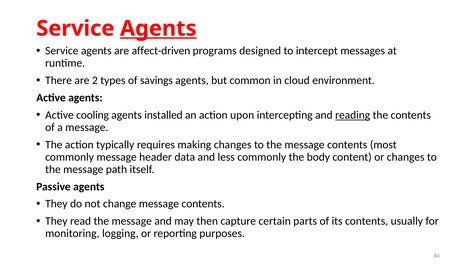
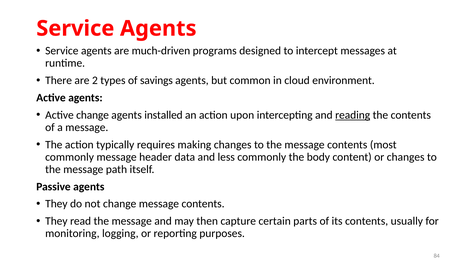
Agents underline: present -> none (158, 28)
affect-driven: affect-driven -> much-driven (161, 51)
Active cooling: cooling -> change (93, 115)
